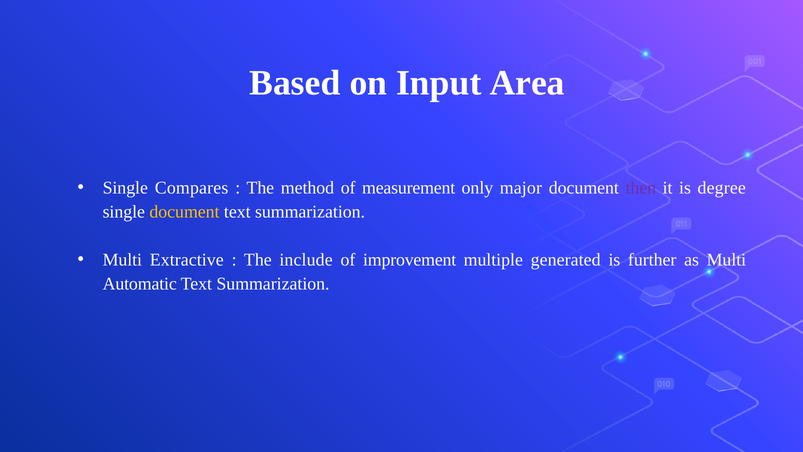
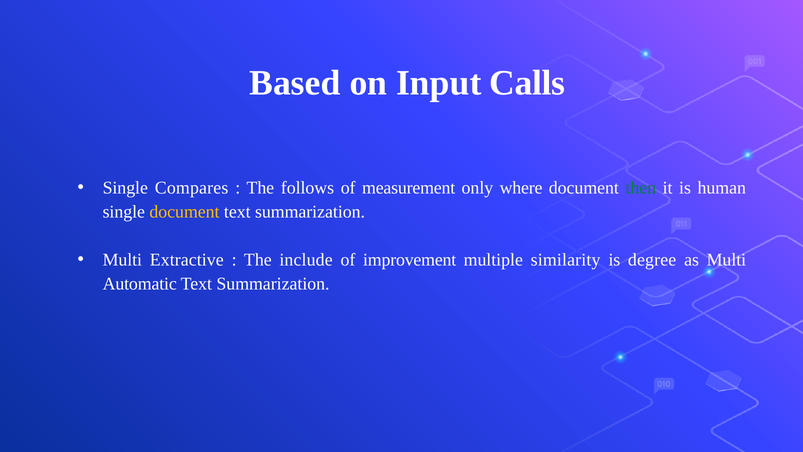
Area: Area -> Calls (527, 83)
method: method -> follows (308, 188)
major: major -> where (521, 188)
then colour: purple -> green (641, 188)
degree: degree -> human (722, 188)
generated: generated -> similarity (566, 260)
further: further -> degree (652, 260)
